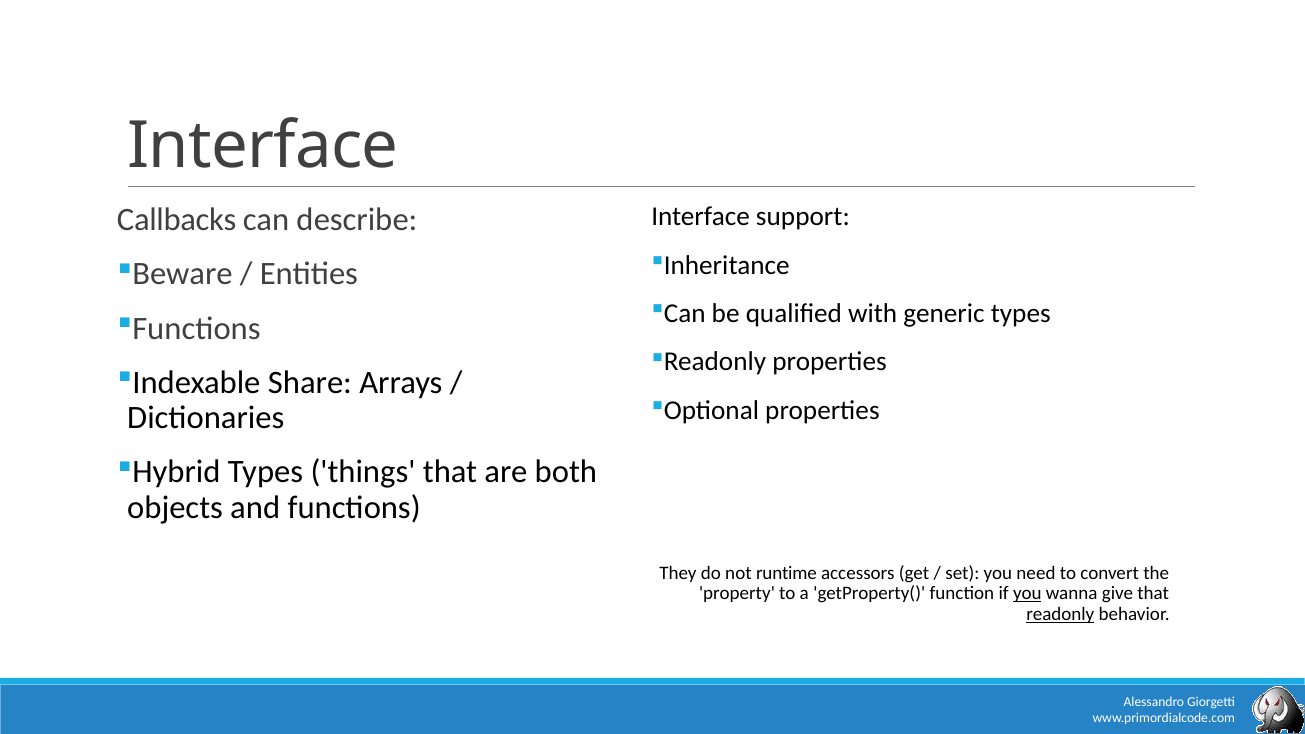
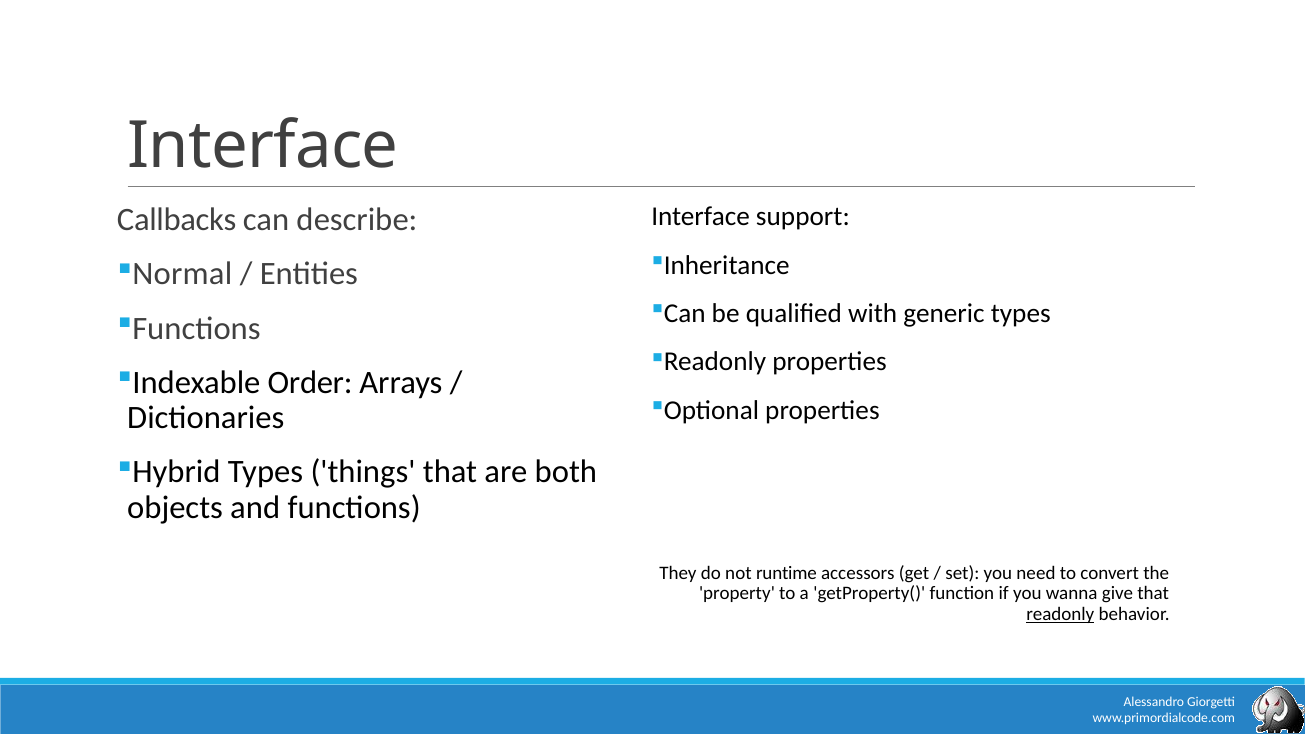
Beware: Beware -> Normal (182, 274)
Share: Share -> Order (310, 383)
you underline: present -> none (1027, 594)
